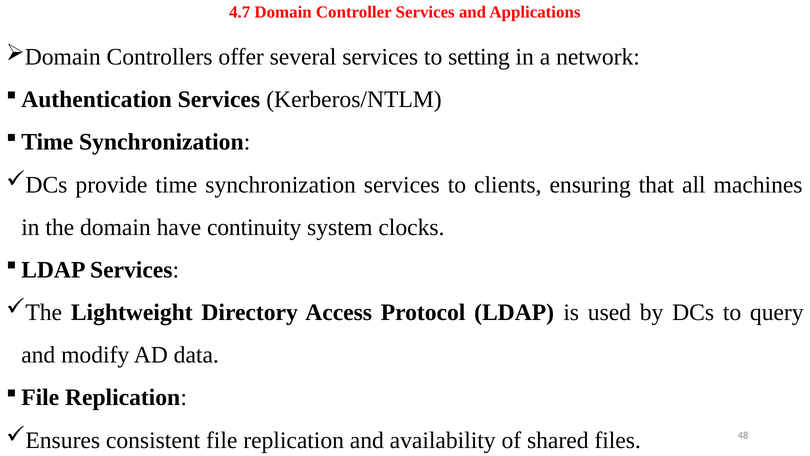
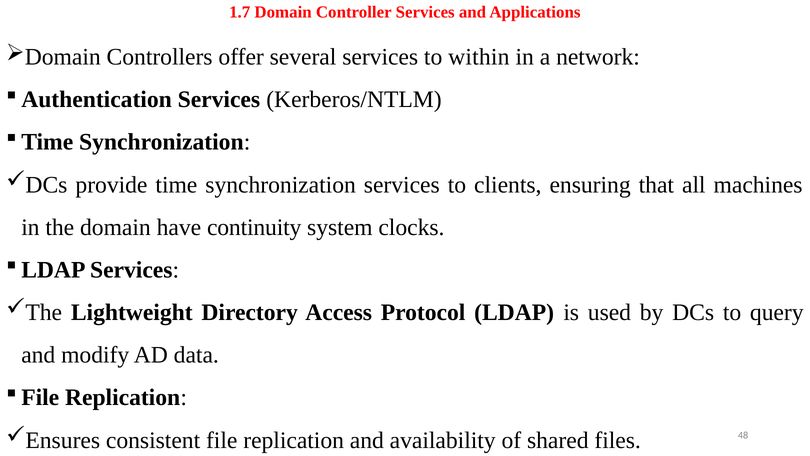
4.7: 4.7 -> 1.7 (240, 12)
setting: setting -> within (479, 57)
